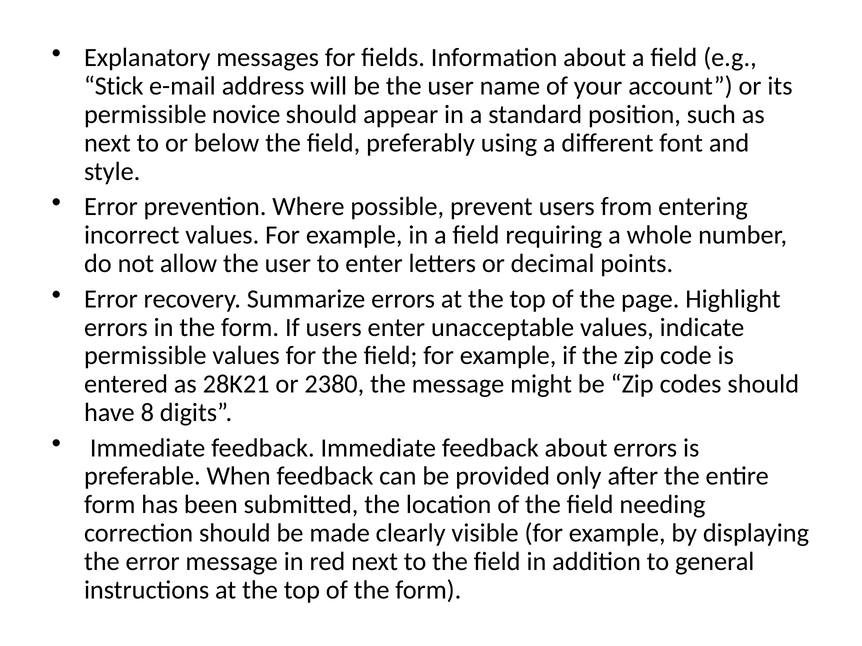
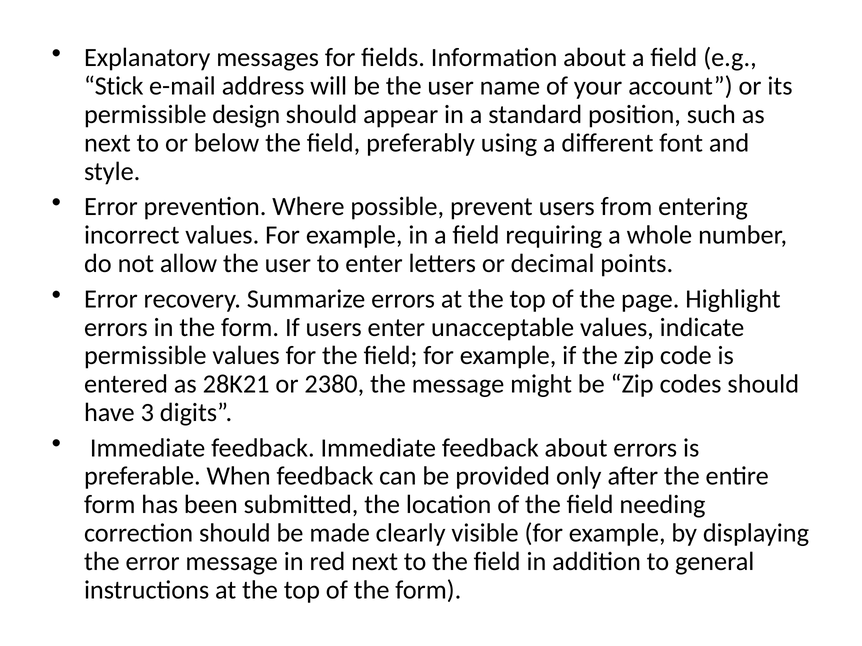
novice: novice -> design (246, 115)
8: 8 -> 3 (147, 413)
